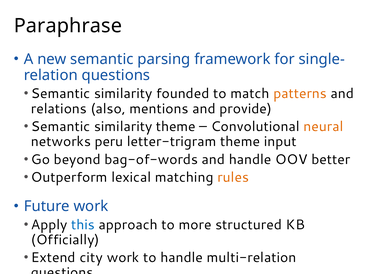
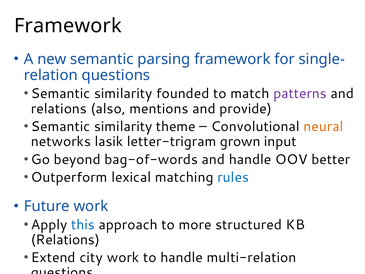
Paraphrase: Paraphrase -> Framework (68, 26)
patterns colour: orange -> purple (300, 94)
peru: peru -> lasik (109, 141)
letter-trigram theme: theme -> grown (240, 141)
rules colour: orange -> blue (233, 177)
Officially: Officially -> Relations (65, 239)
